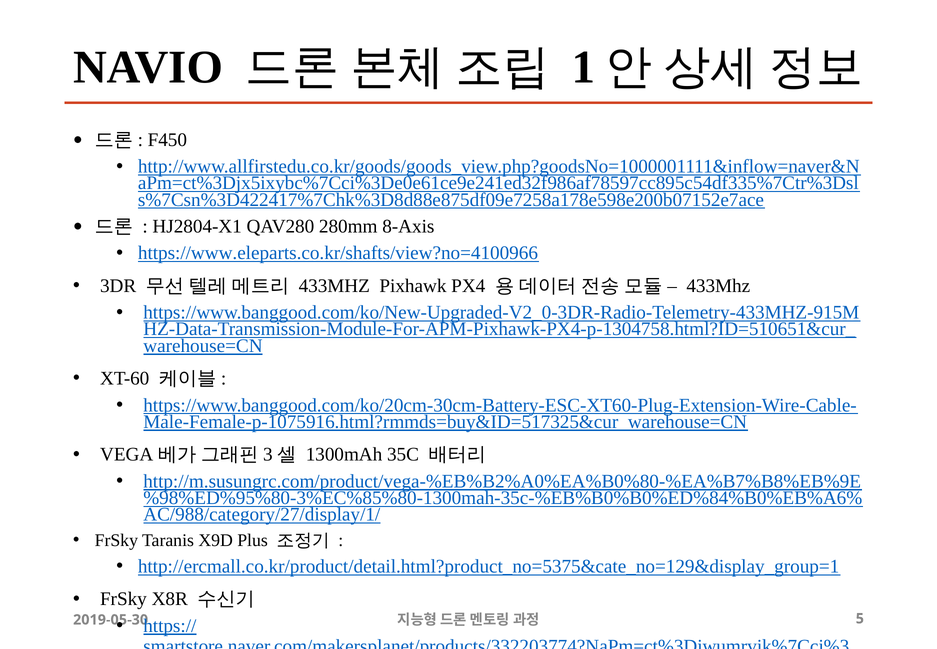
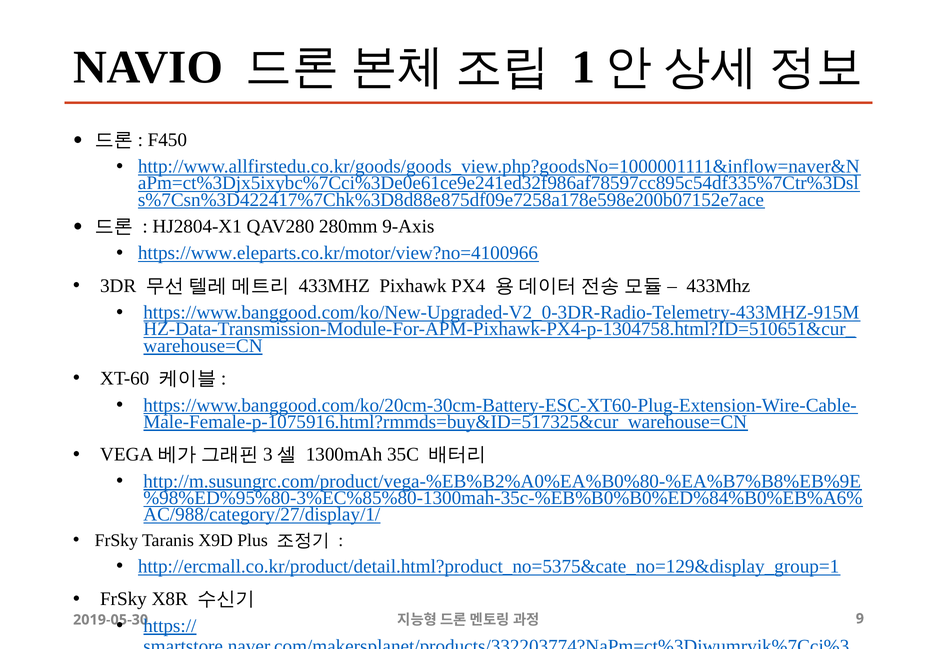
8-Axis: 8-Axis -> 9-Axis (408, 226)
https://www.eleparts.co.kr/shafts/view?no=4100966: https://www.eleparts.co.kr/shafts/view?no=4100966 -> https://www.eleparts.co.kr/motor/view?no=4100966 (338, 253)
5: 5 -> 9 (860, 618)
